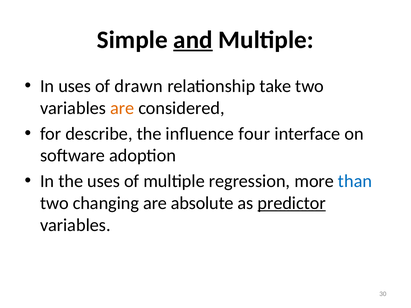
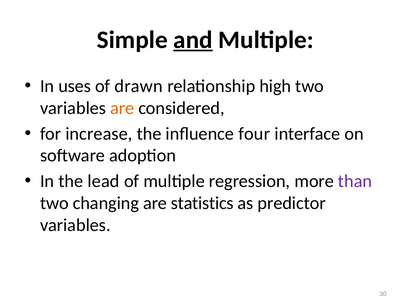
take: take -> high (275, 86)
describe: describe -> increase (99, 134)
the uses: uses -> lead (103, 181)
than colour: blue -> purple (355, 181)
absolute: absolute -> statistics (202, 203)
predictor underline: present -> none (292, 203)
